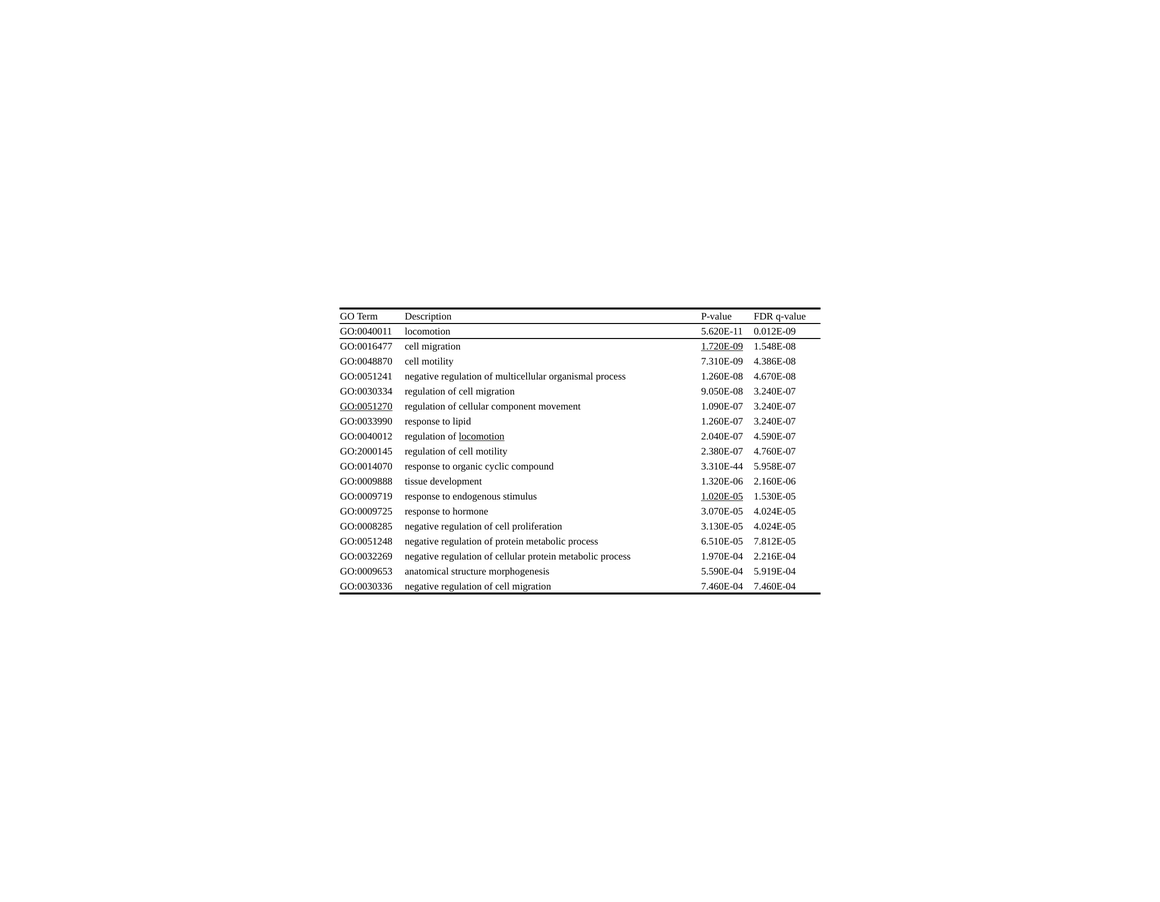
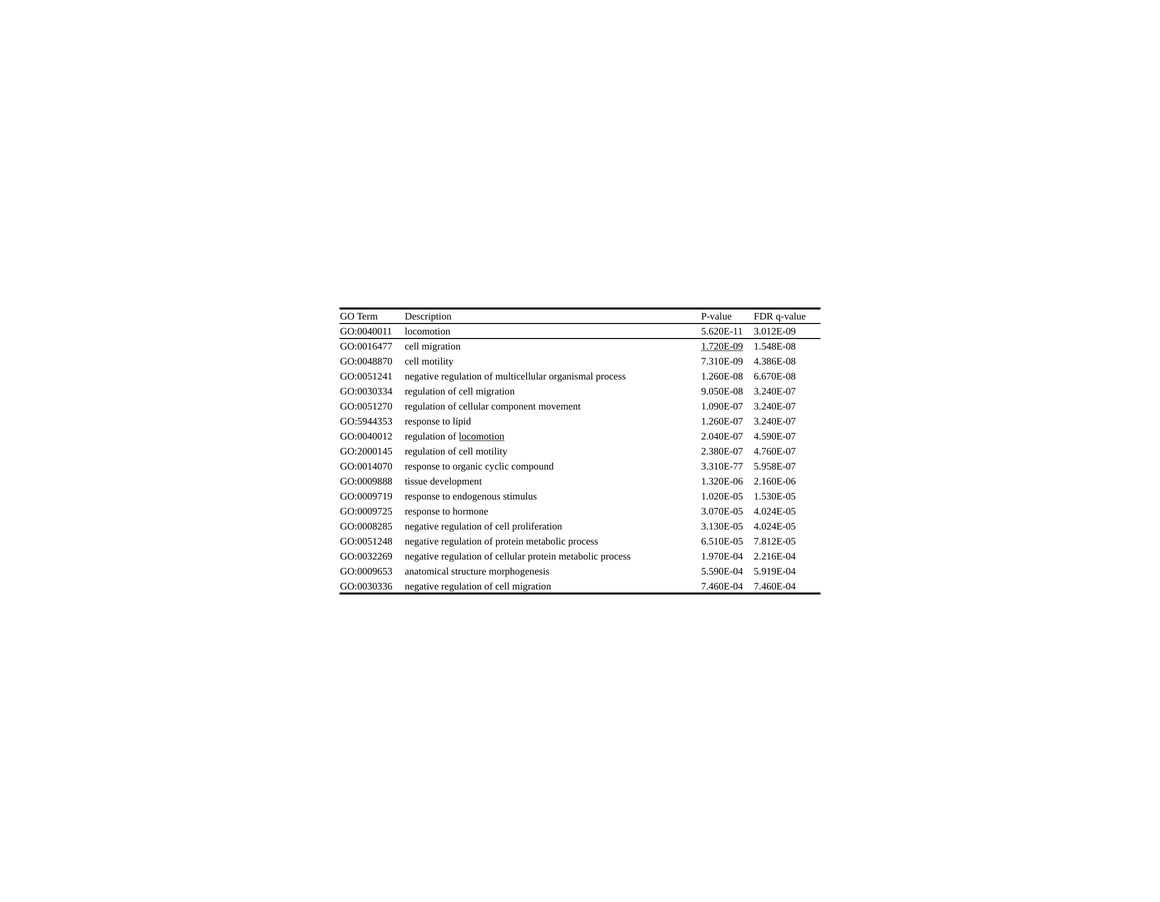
0.012E-09: 0.012E-09 -> 3.012E-09 (775, 331)
4.670E-08: 4.670E-08 -> 6.670E-08 (775, 376)
GO:0051270 underline: present -> none (366, 406)
GO:0033990: GO:0033990 -> GO:5944353 (366, 421)
3.310E-44: 3.310E-44 -> 3.310E-77 (722, 466)
1.020E-05 underline: present -> none (722, 496)
